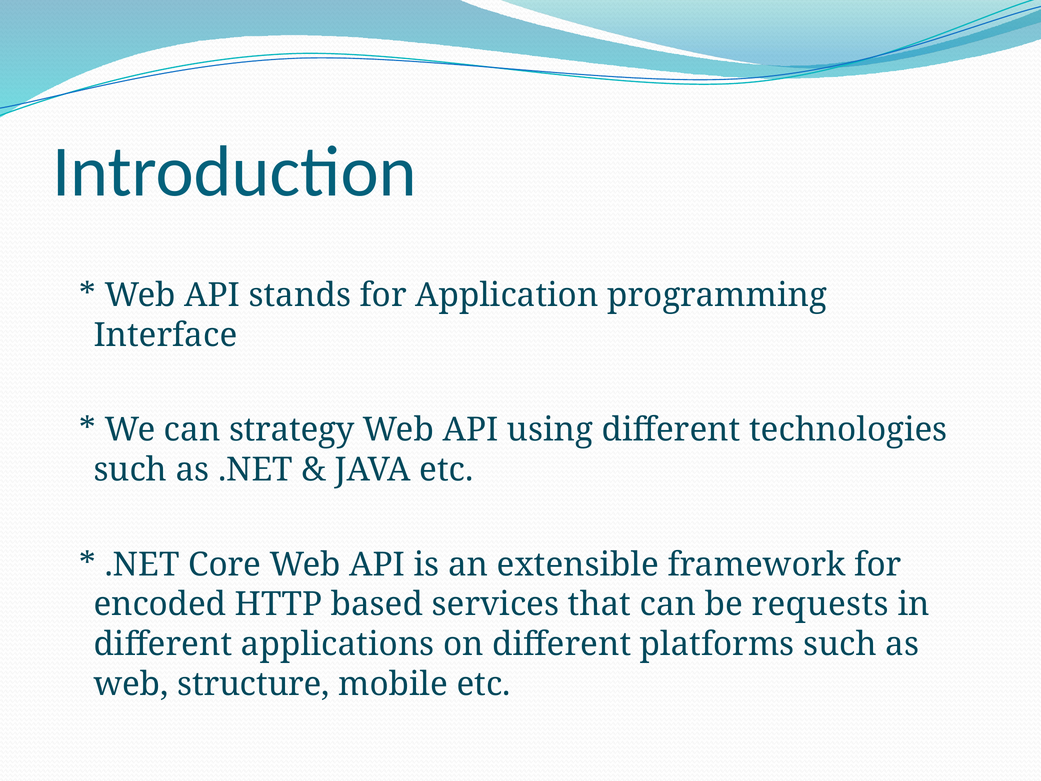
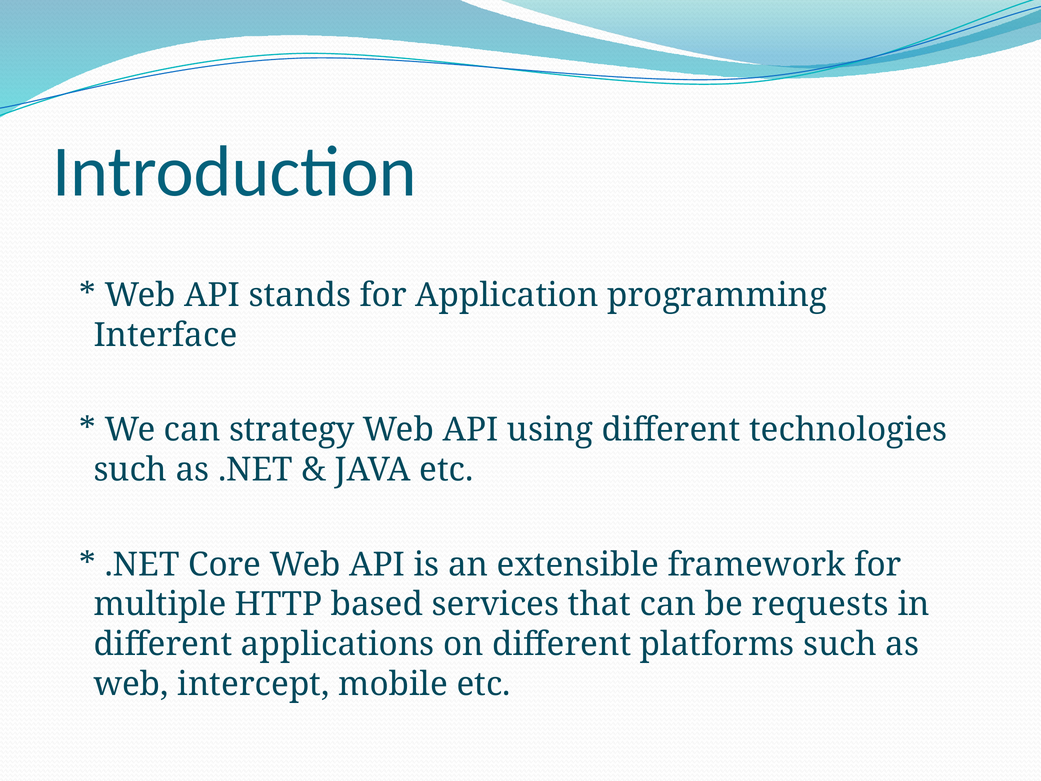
encoded: encoded -> multiple (160, 604)
structure: structure -> intercept (253, 684)
